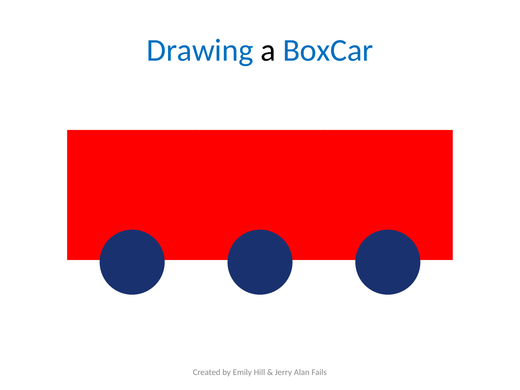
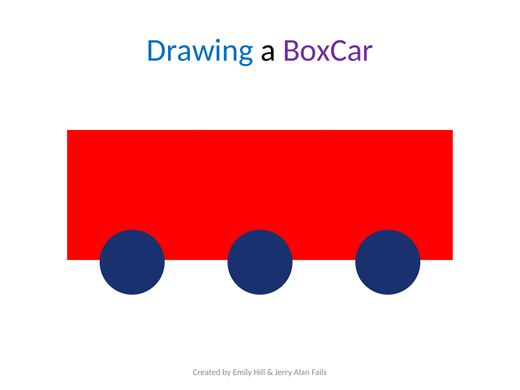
BoxCar colour: blue -> purple (328, 50)
